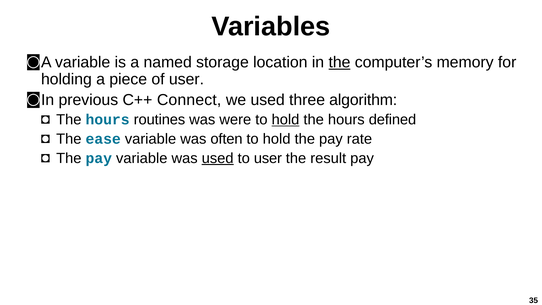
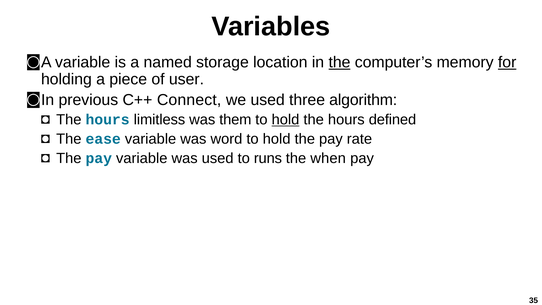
for underline: none -> present (507, 62)
routines: routines -> limitless (159, 120)
were: were -> them (235, 120)
often: often -> word (226, 139)
used underline: present -> none (218, 158)
to user: user -> runs (268, 158)
result: result -> when (328, 158)
